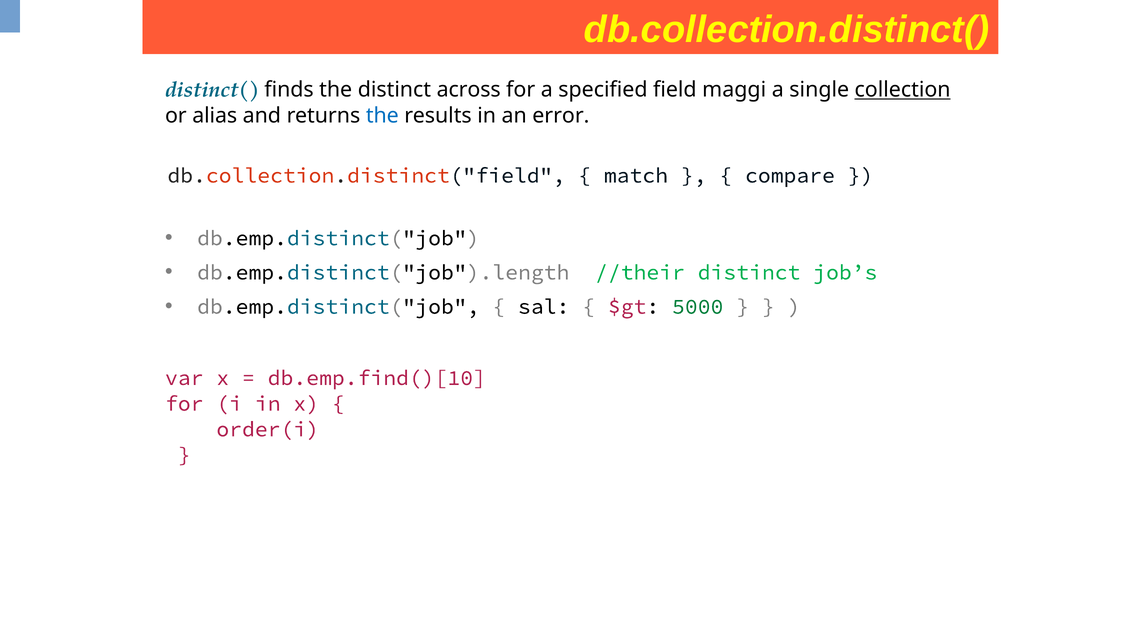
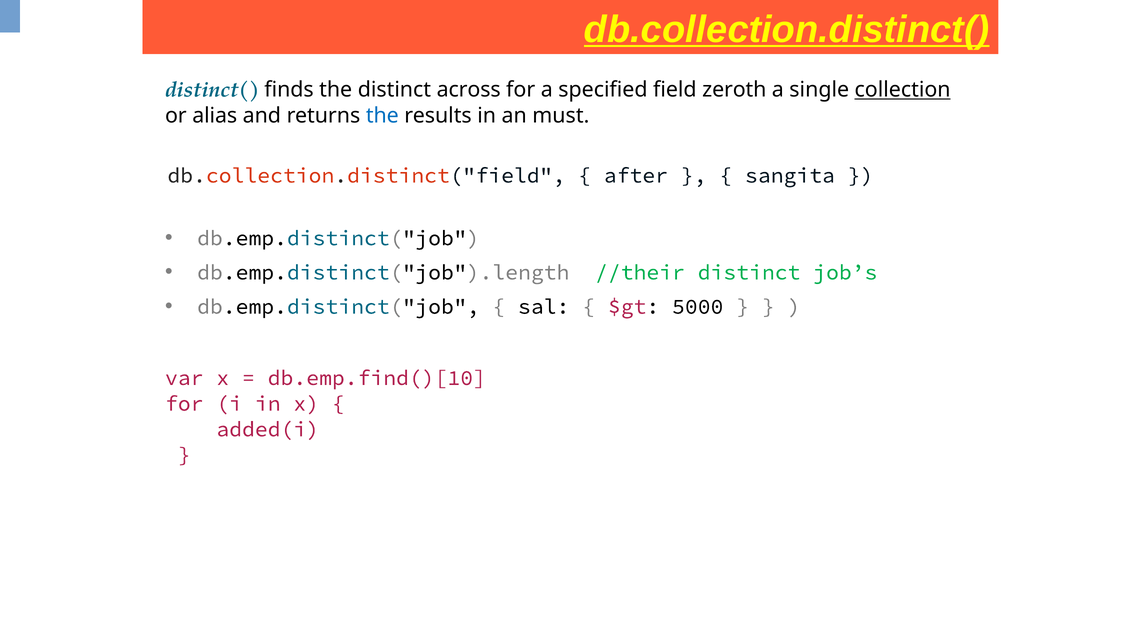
db.collection.distinct( underline: none -> present (787, 30)
maggi: maggi -> zeroth (734, 90)
error: error -> must (561, 116)
match: match -> after (636, 175)
compare: compare -> sangita (790, 175)
5000 colour: green -> black (698, 306)
order(i: order(i -> added(i (268, 429)
